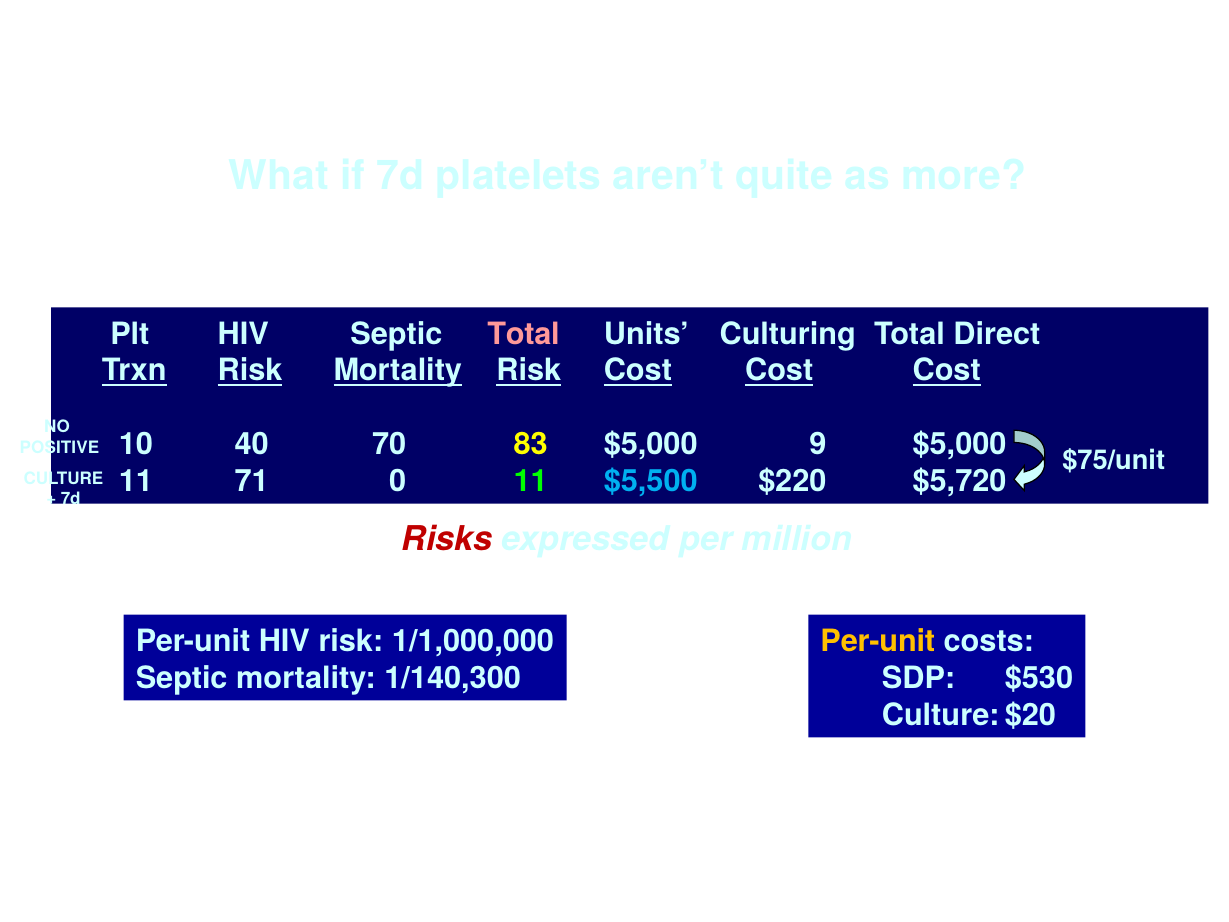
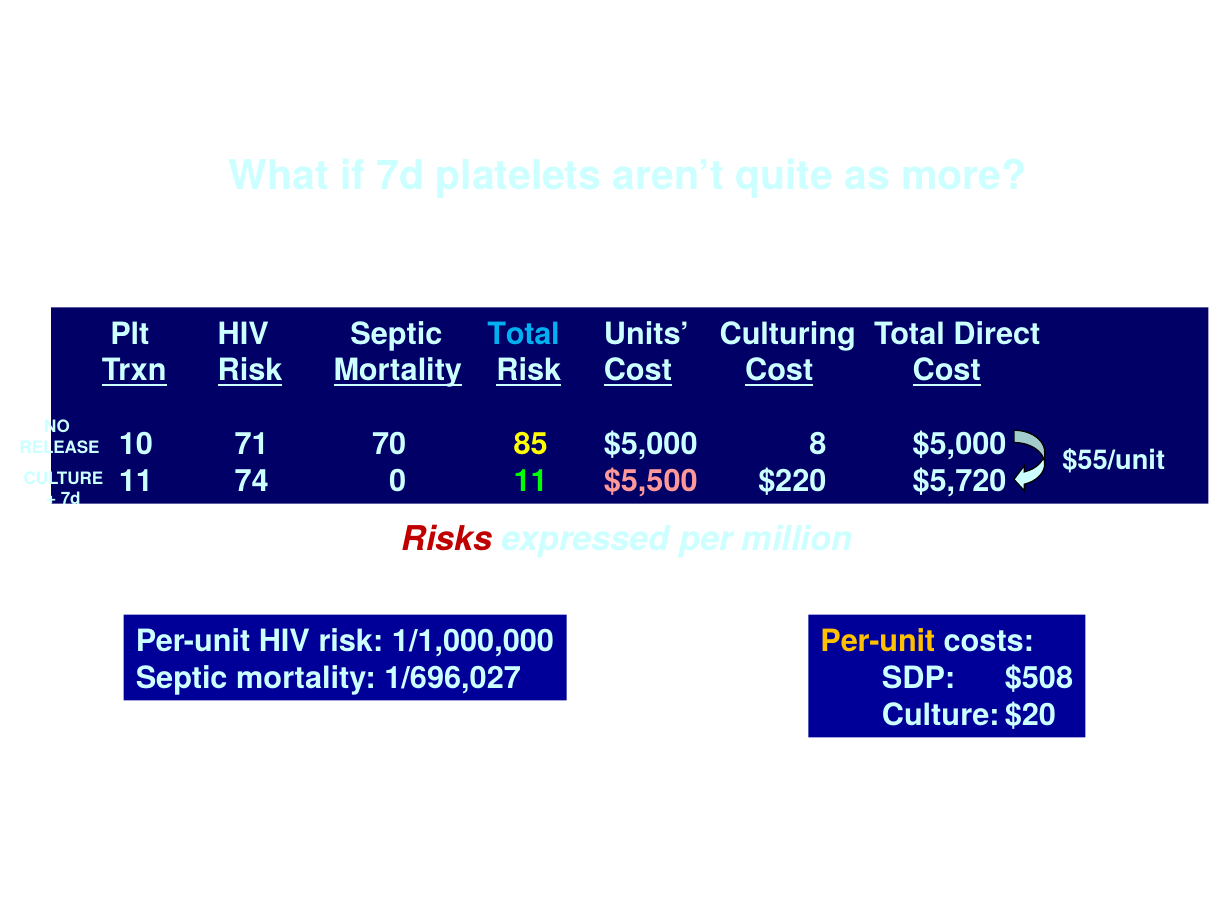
Total colour: pink -> light blue (524, 334)
40: 40 -> 71 (252, 444)
83: 83 -> 85 (531, 444)
9: 9 -> 8 (818, 444)
POSITIVE: POSITIVE -> RELEASE (60, 448)
$75/unit: $75/unit -> $55/unit (1114, 460)
71: 71 -> 74 (252, 481)
$5,500 colour: light blue -> pink (651, 481)
1/140,300: 1/140,300 -> 1/696,027 (453, 678)
$530: $530 -> $508 (1039, 678)
